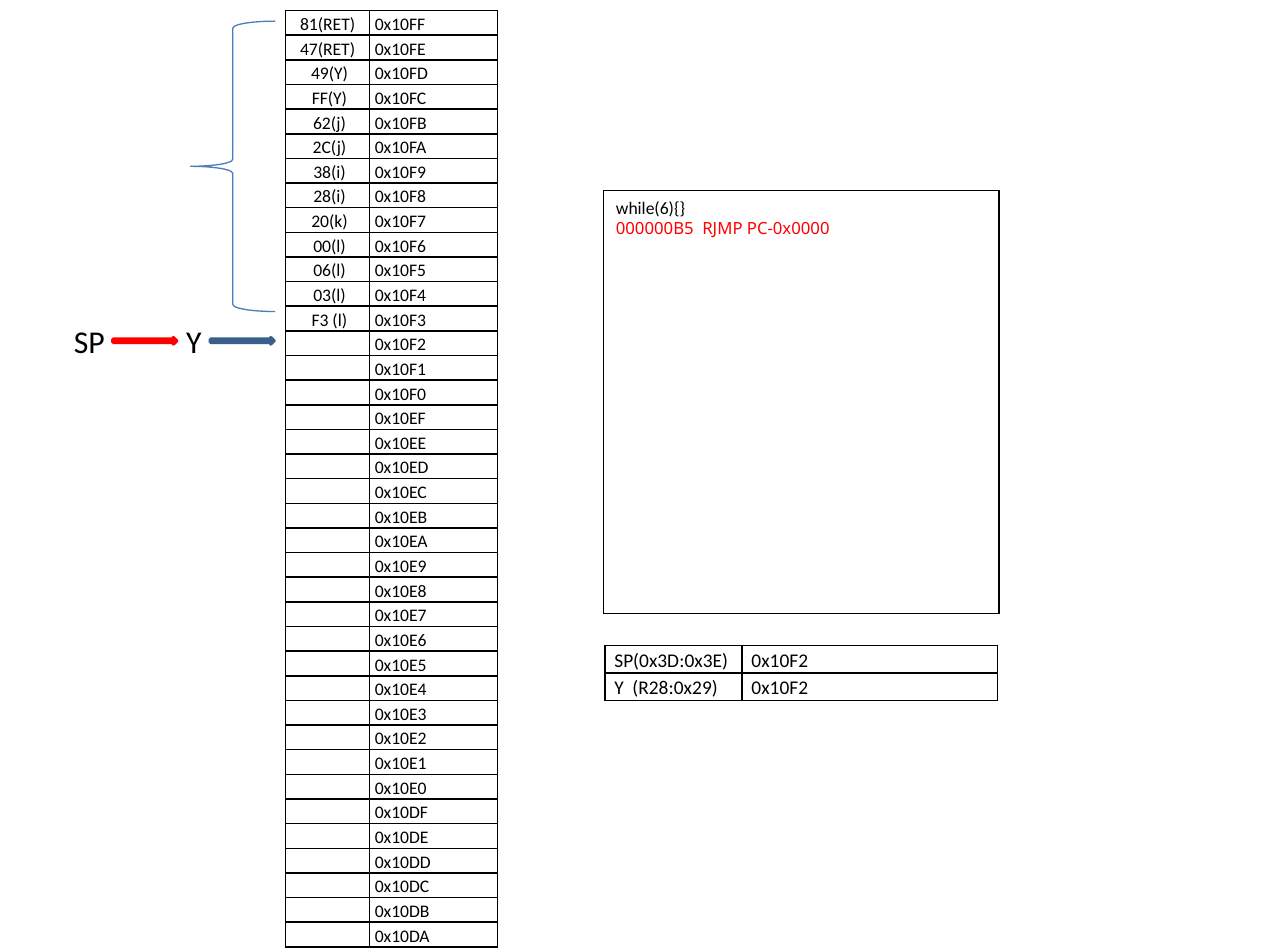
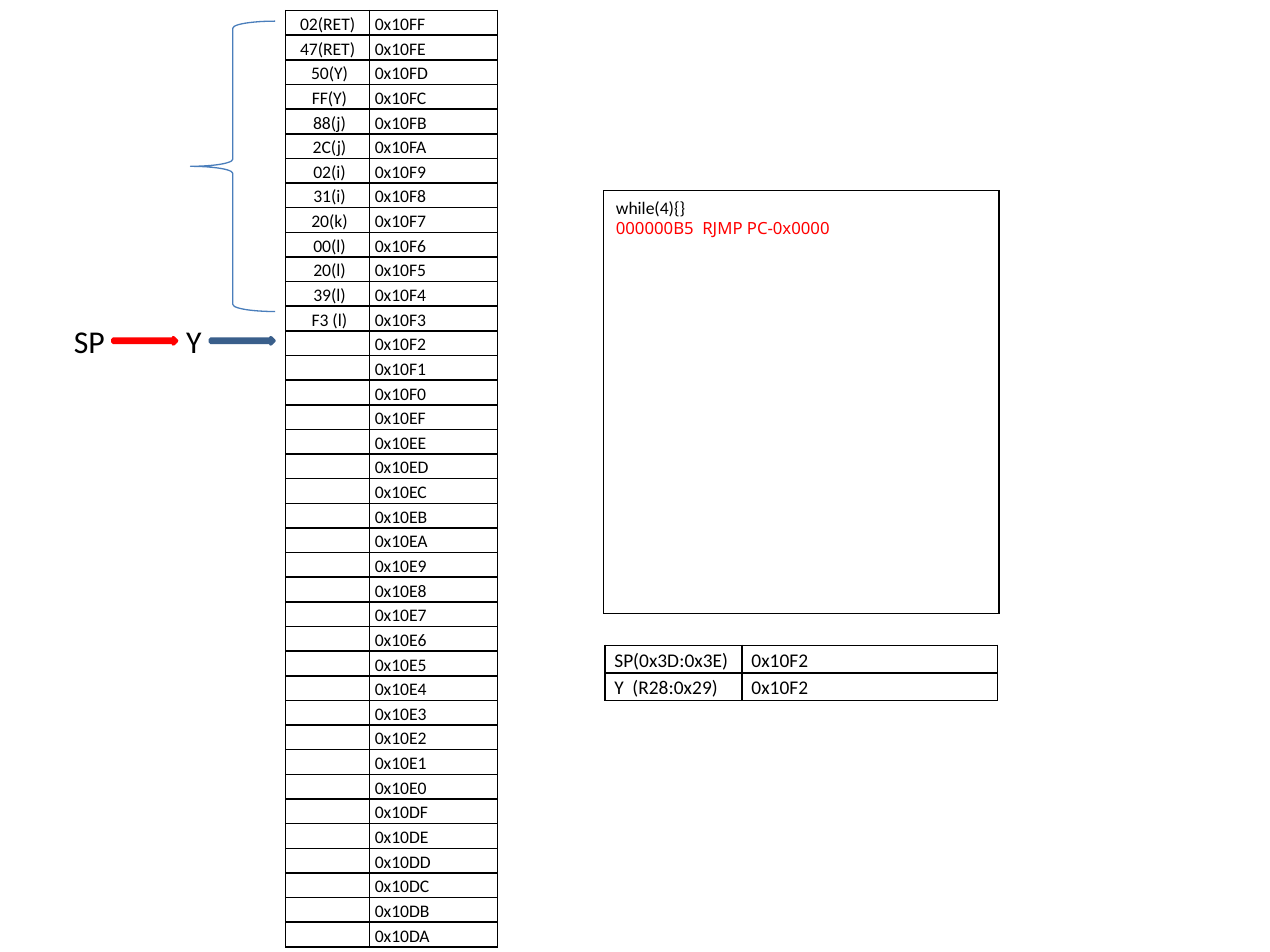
81(RET: 81(RET -> 02(RET (328, 25)
49(Y: 49(Y -> 50(Y (330, 74)
62(j: 62(j -> 88(j (330, 123)
38(i: 38(i -> 02(i (330, 173)
28(i: 28(i -> 31(i (330, 197)
while(6){: while(6){ -> while(4){ (650, 209)
06(l: 06(l -> 20(l (330, 271)
03(l: 03(l -> 39(l (330, 296)
